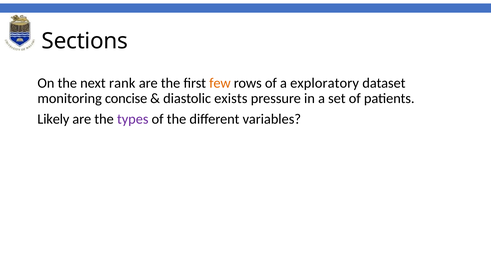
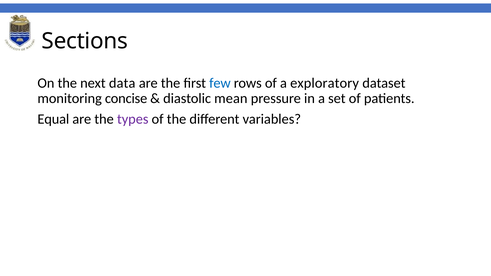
rank: rank -> data (122, 83)
few colour: orange -> blue (220, 83)
exists: exists -> mean (231, 98)
Likely: Likely -> Equal (53, 119)
